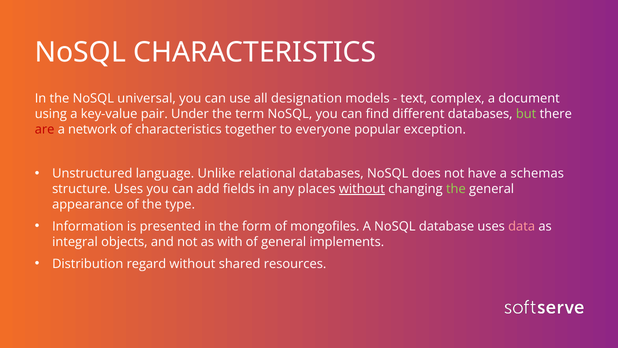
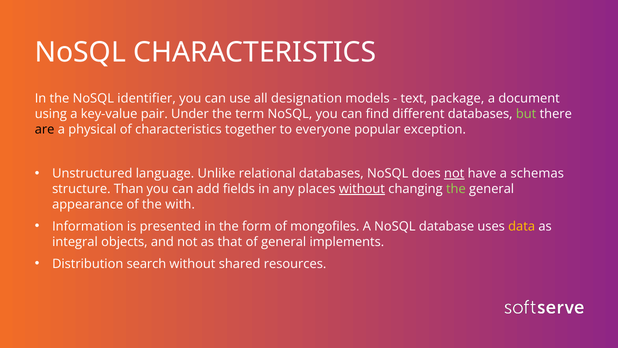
universal: universal -> identifier (147, 99)
complex: complex -> package (457, 99)
are colour: red -> black (45, 130)
network: network -> physical (92, 130)
not underline: none -> present (454, 173)
structure Uses: Uses -> Than (129, 189)
type: type -> with (180, 204)
data colour: pink -> yellow (522, 226)
with: with -> that (230, 242)
regard: regard -> search (146, 263)
